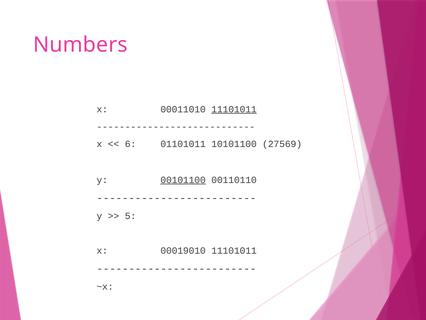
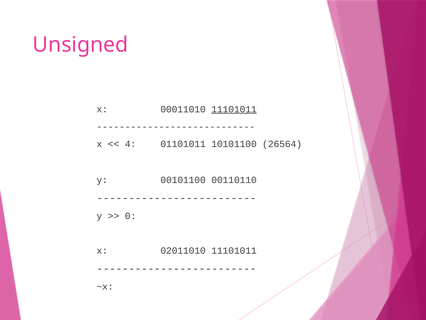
Numbers: Numbers -> Unsigned (81, 45)
6: 6 -> 4 (131, 144)
27569: 27569 -> 26564 (282, 144)
00101100 underline: present -> none (183, 180)
5: 5 -> 0 (131, 216)
00019010: 00019010 -> 02011010 (183, 250)
